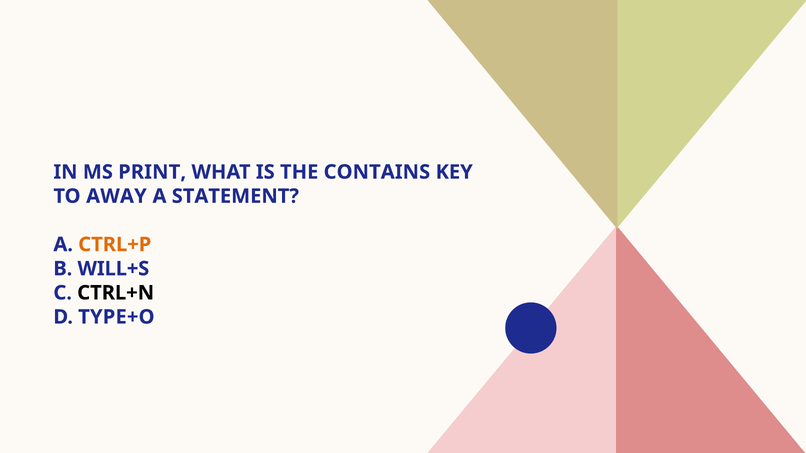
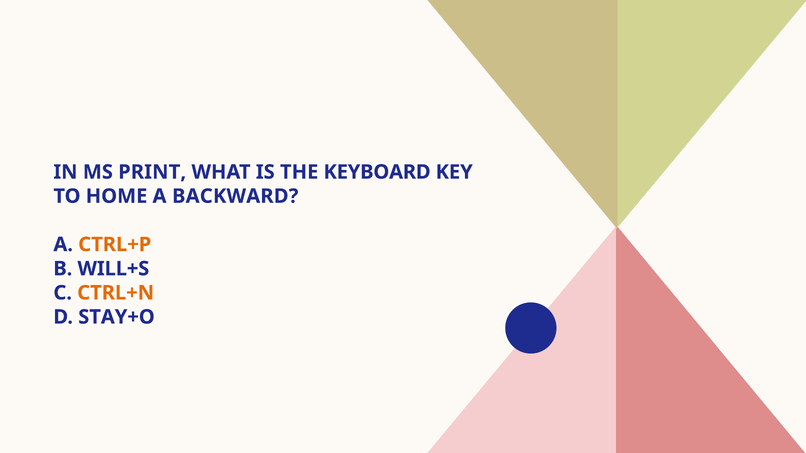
CONTAINS: CONTAINS -> KEYBOARD (377, 172)
AWAY: AWAY -> HOME (117, 196)
STATEMENT: STATEMENT -> BACKWARD (235, 196)
CTRL+N colour: black -> orange (116, 293)
TYPE+O: TYPE+O -> STAY+O (116, 317)
